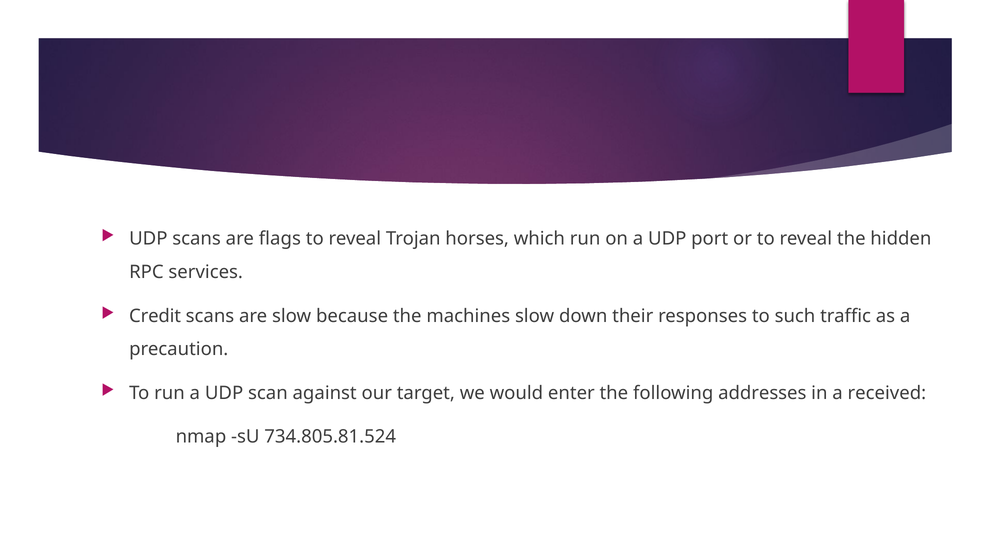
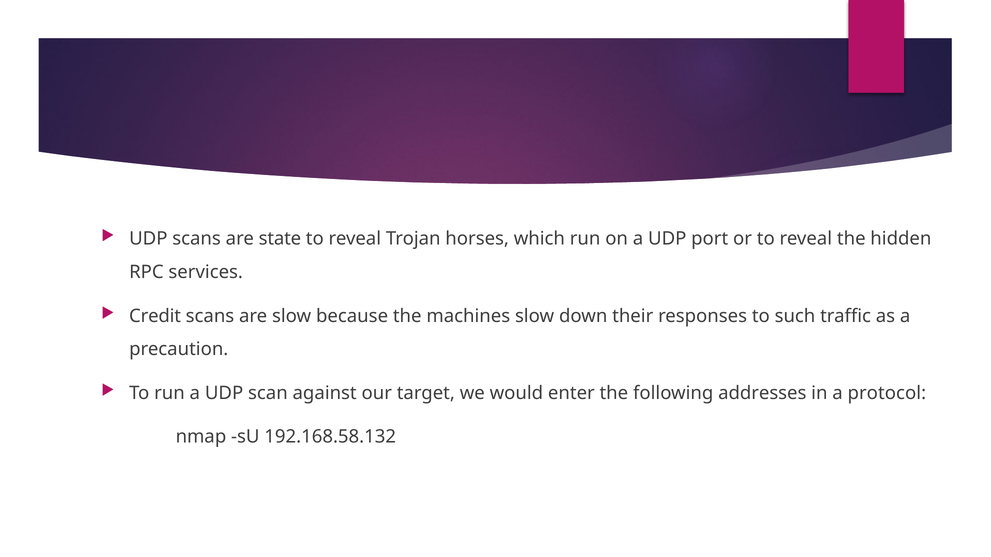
flags: flags -> state (280, 239)
received: received -> protocol (887, 393)
734.805.81.524: 734.805.81.524 -> 192.168.58.132 (330, 437)
